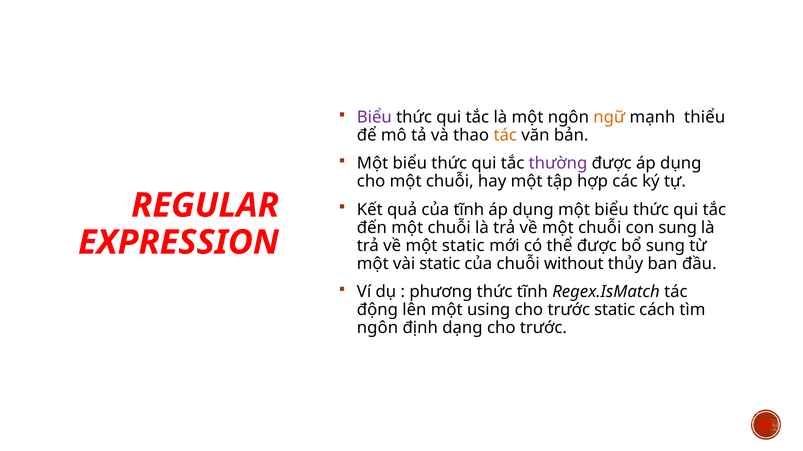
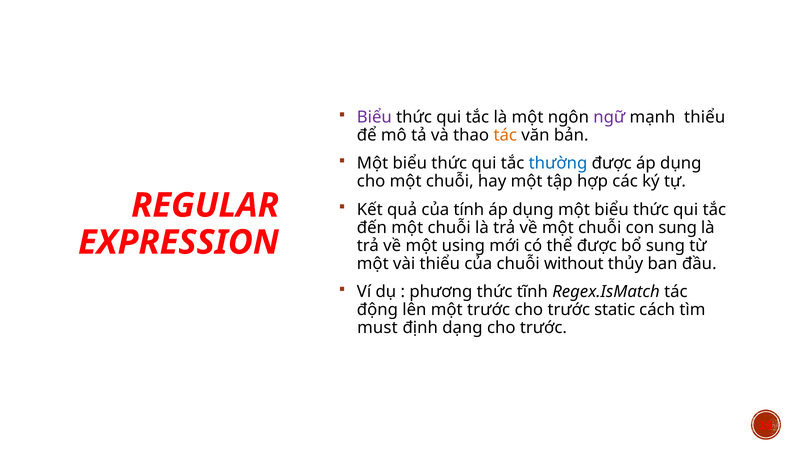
ngữ colour: orange -> purple (609, 117)
thường colour: purple -> blue (558, 164)
của tĩnh: tĩnh -> tính (469, 210)
một static: static -> using (463, 246)
vài static: static -> thiểu (440, 264)
một using: using -> trước (489, 310)
ngôn: ngôn -> must (377, 328)
